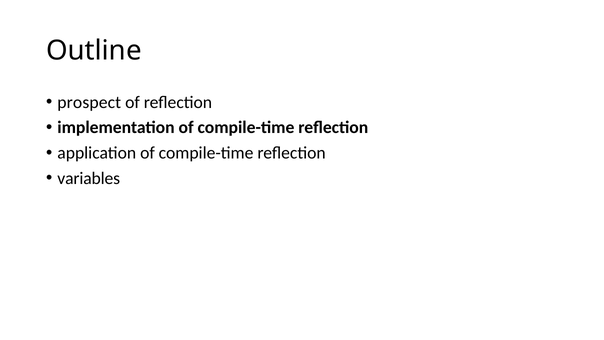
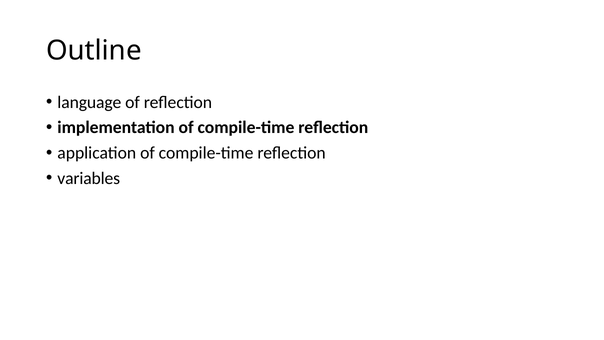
prospect: prospect -> language (89, 102)
